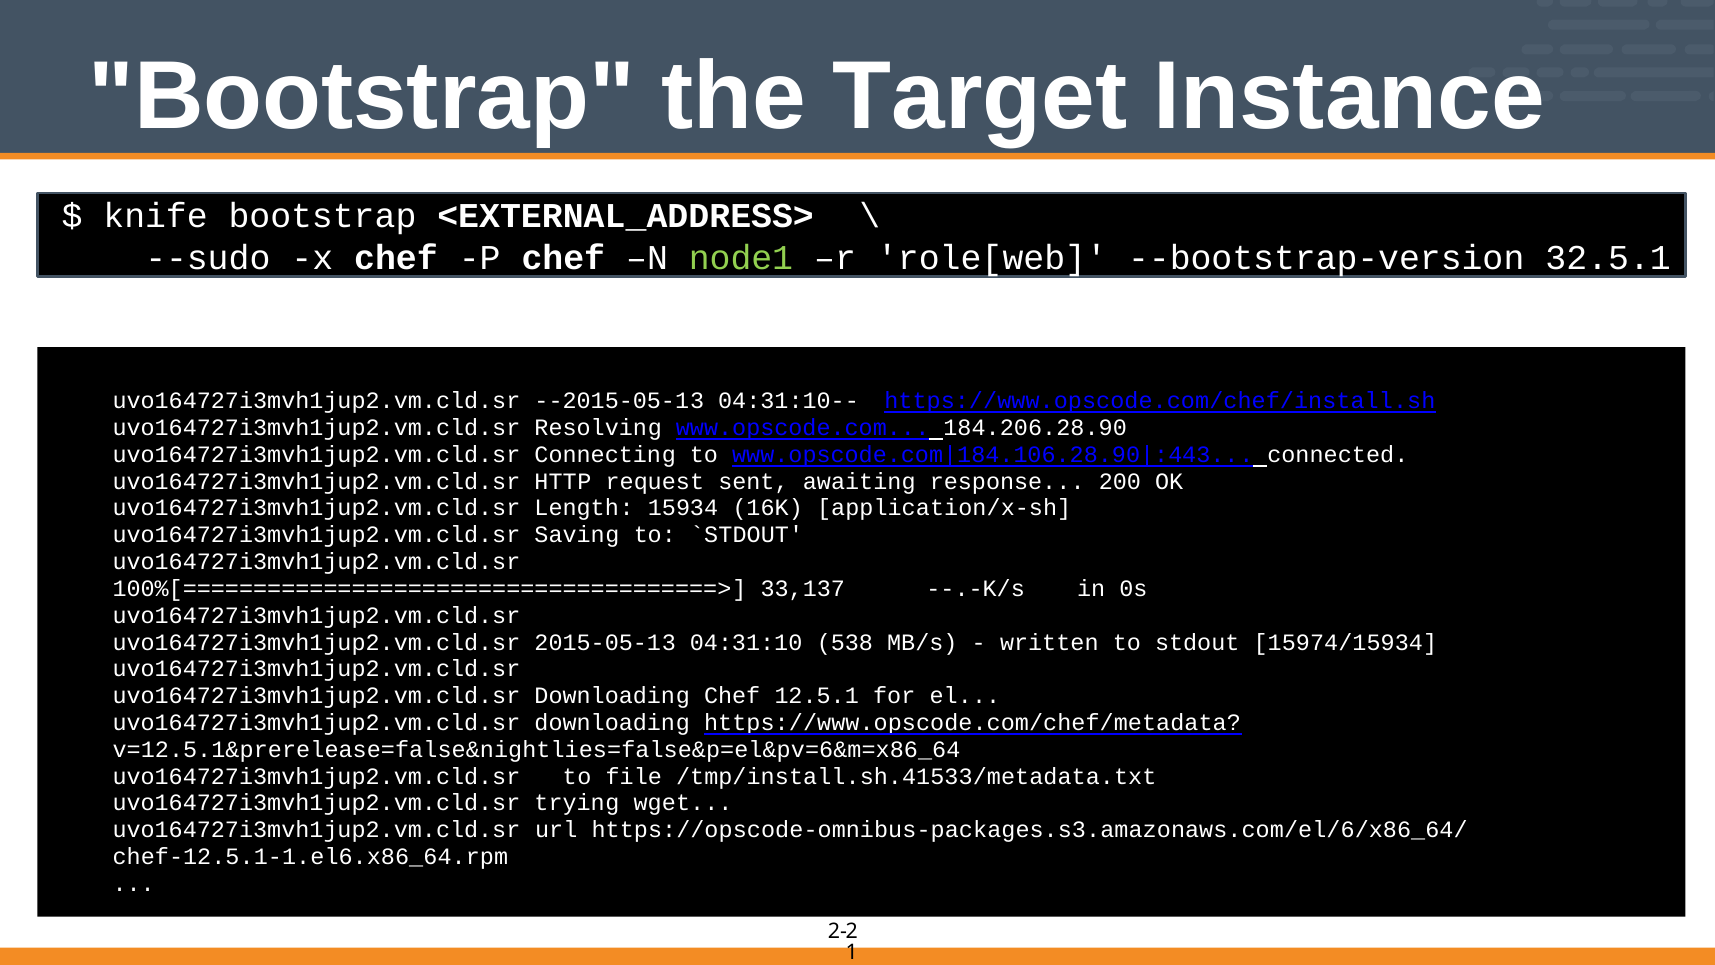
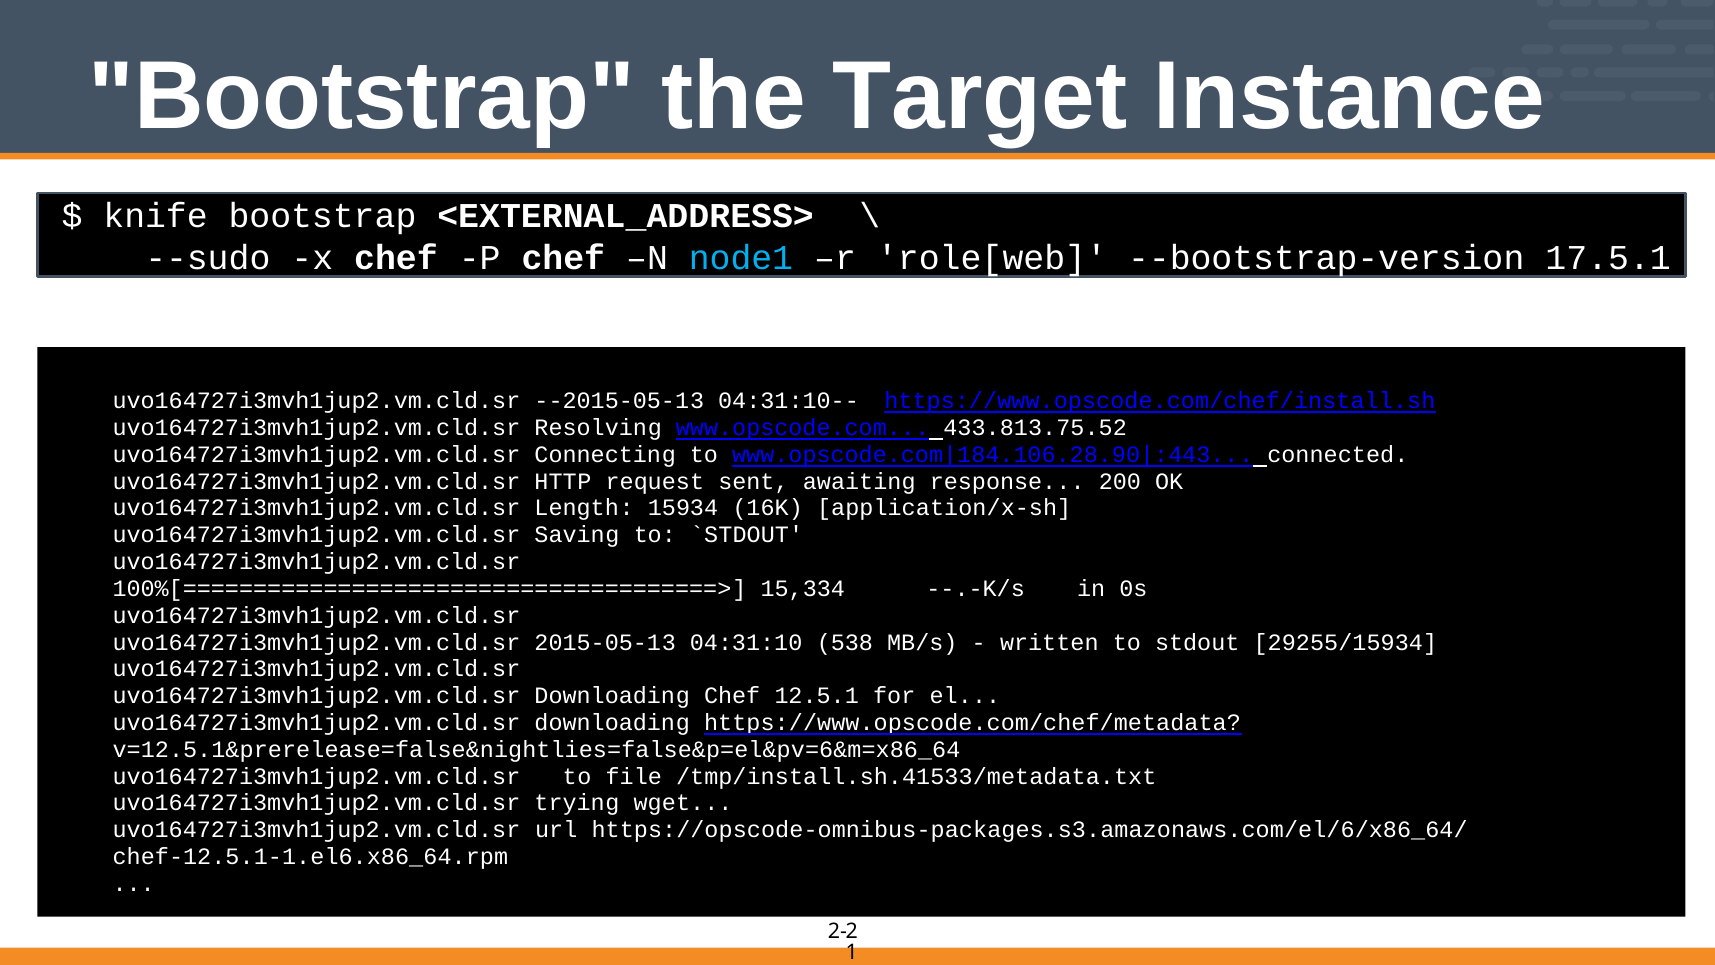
node1 colour: light green -> light blue (741, 258)
32.5.1: 32.5.1 -> 17.5.1 (1608, 258)
184.206.28.90: 184.206.28.90 -> 433.813.75.52 (1035, 428)
33,137: 33,137 -> 15,334 (803, 588)
15974/15934: 15974/15934 -> 29255/15934 (1345, 642)
